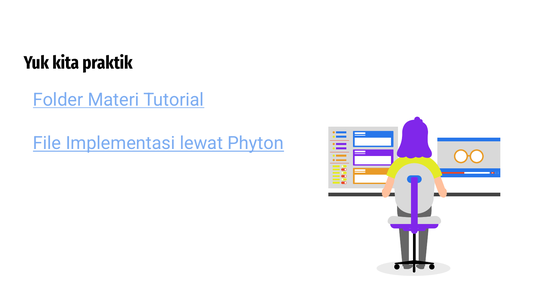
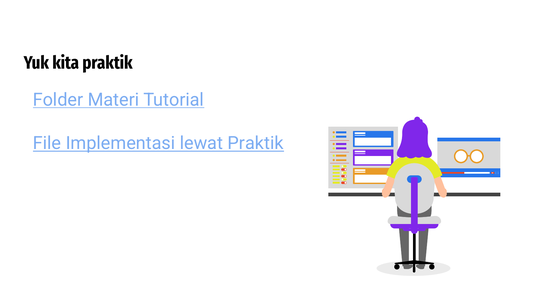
lewat Phyton: Phyton -> Praktik (256, 143)
